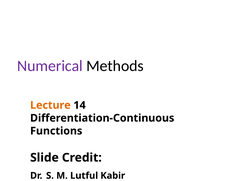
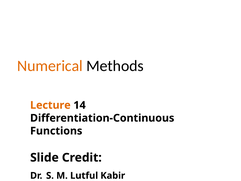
Numerical colour: purple -> orange (50, 66)
